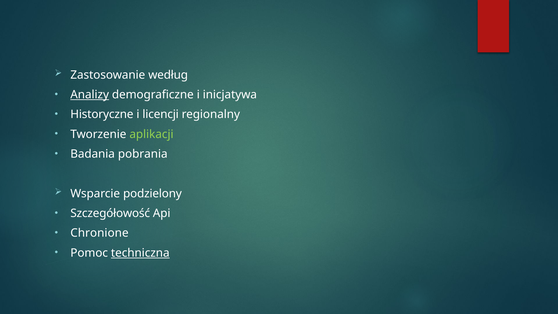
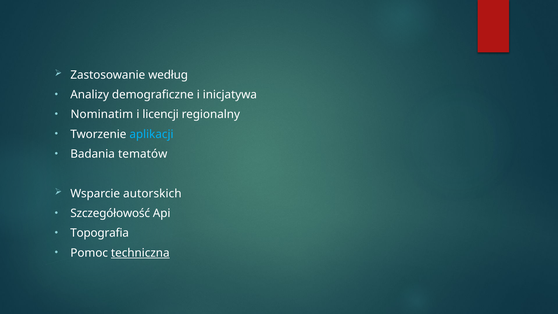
Analizy underline: present -> none (90, 95)
Historyczne: Historyczne -> Nominatim (102, 114)
aplikacji colour: light green -> light blue (151, 134)
pobrania: pobrania -> tematów (143, 154)
podzielony: podzielony -> autorskich (152, 193)
Chronione: Chronione -> Topografia (100, 233)
